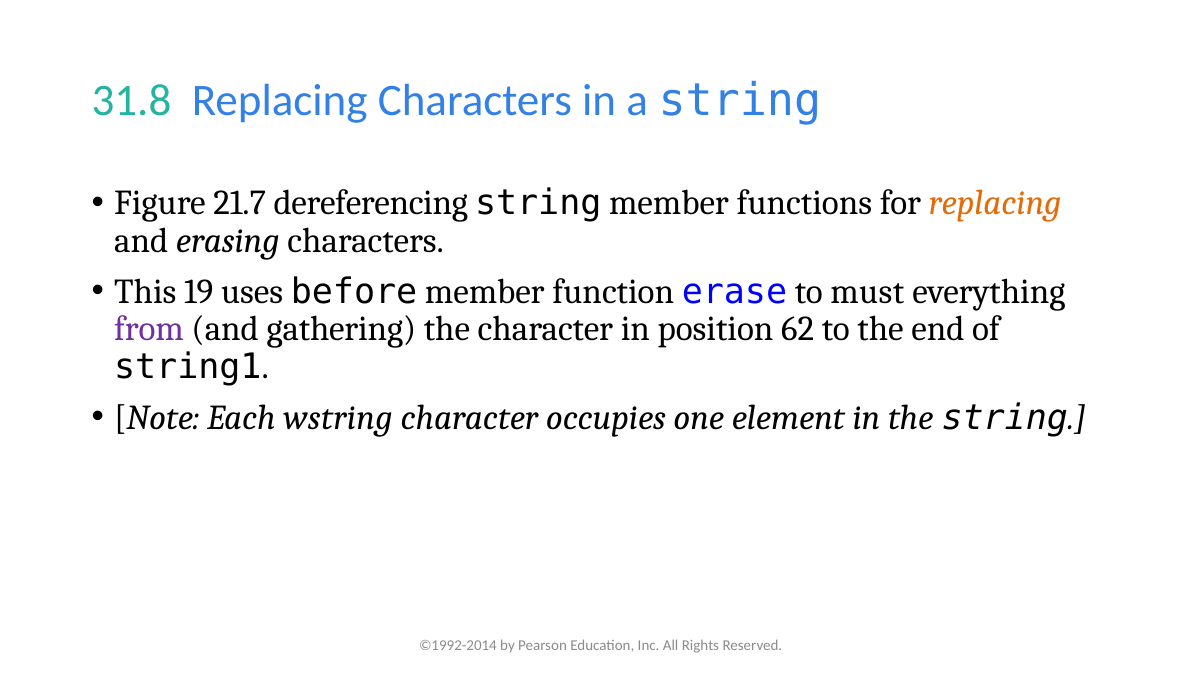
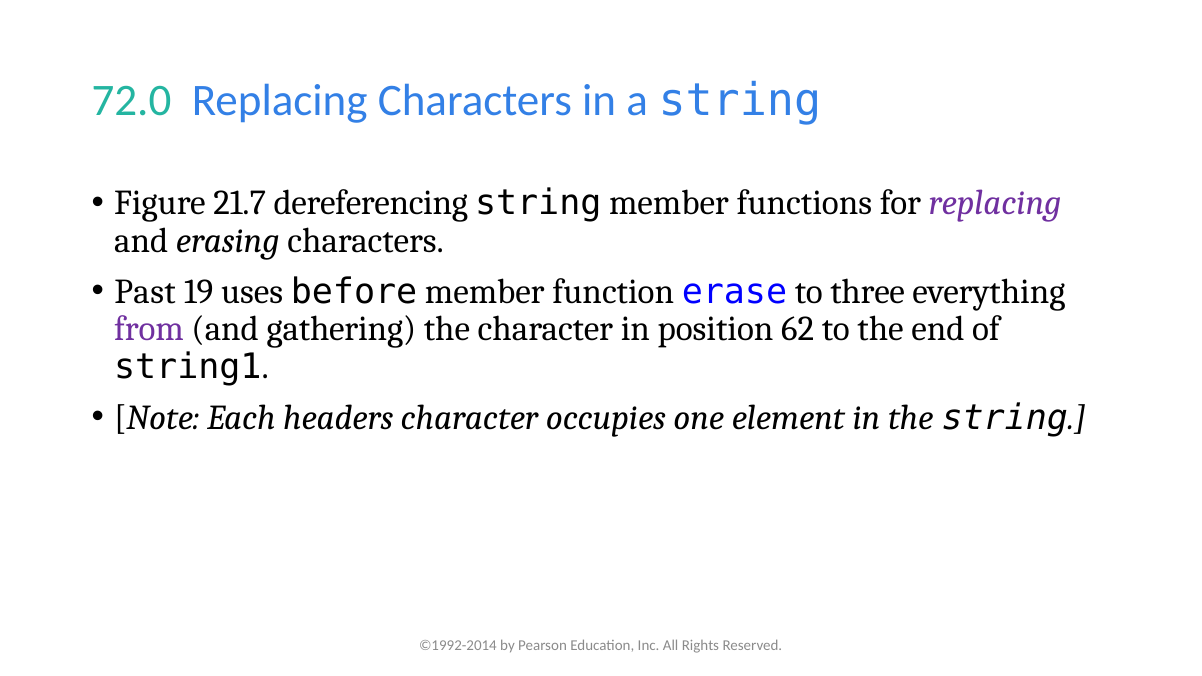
31.8: 31.8 -> 72.0 (131, 101)
replacing colour: orange -> purple (995, 203)
This: This -> Past (145, 291)
must: must -> three (868, 291)
wstring: wstring -> headers (338, 418)
